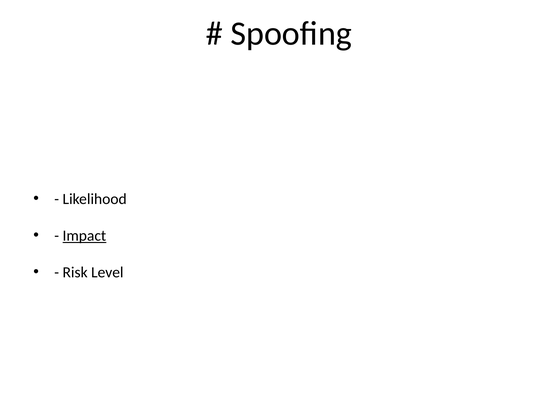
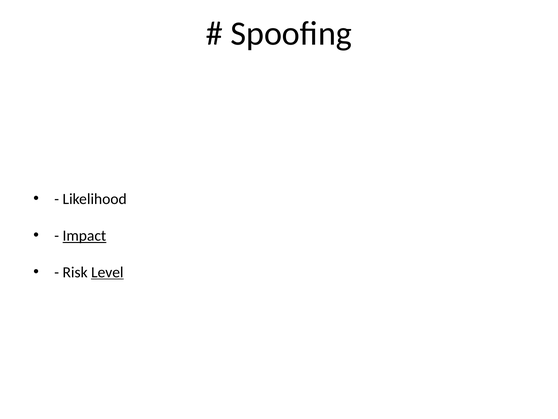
Level underline: none -> present (107, 272)
